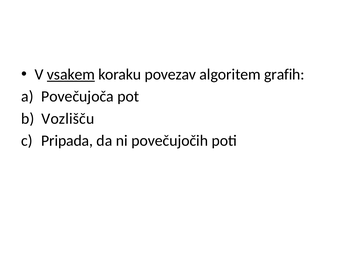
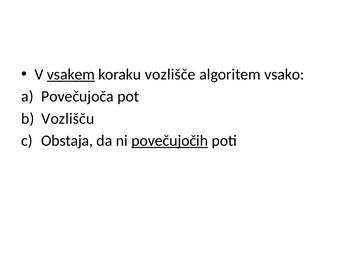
povezav: povezav -> vozlišče (170, 74)
grafih: grafih -> vsako (284, 74)
Pripada: Pripada -> Obstaja (67, 140)
povečujočih underline: none -> present (170, 140)
